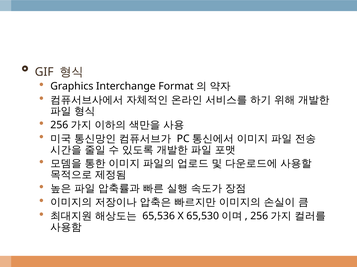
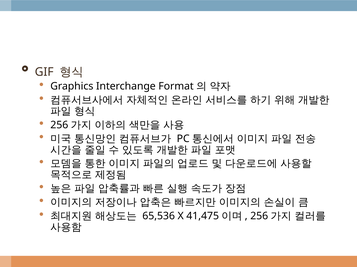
65,530: 65,530 -> 41,475 (203, 217)
